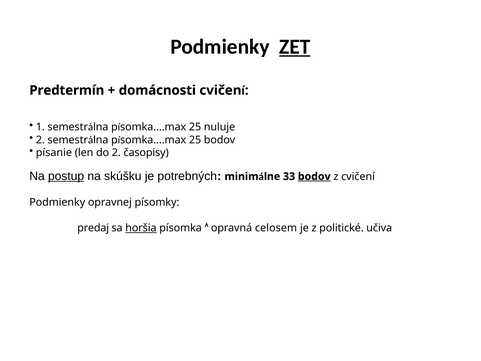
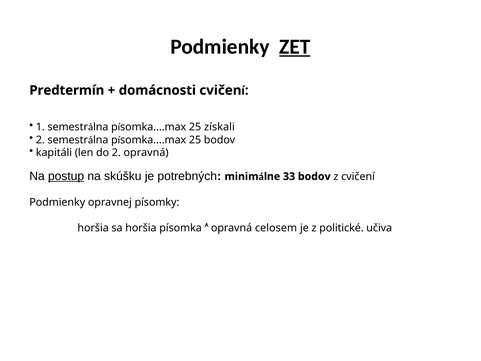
nuluje: nuluje -> získali (219, 127)
písanie: písanie -> kapitáli (54, 153)
2 časopisy: časopisy -> opravná (146, 153)
bodov underline: present -> none (314, 176)
predaj: predaj -> horšia (93, 228)
horšia underline: present -> none (141, 228)
